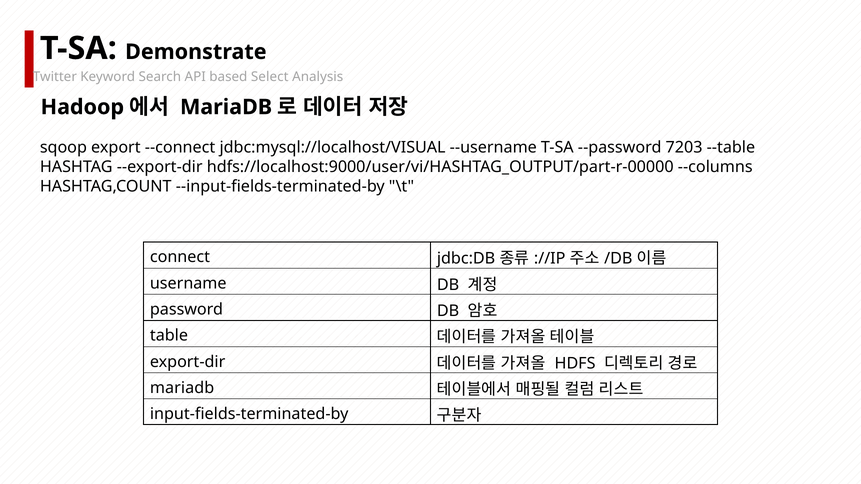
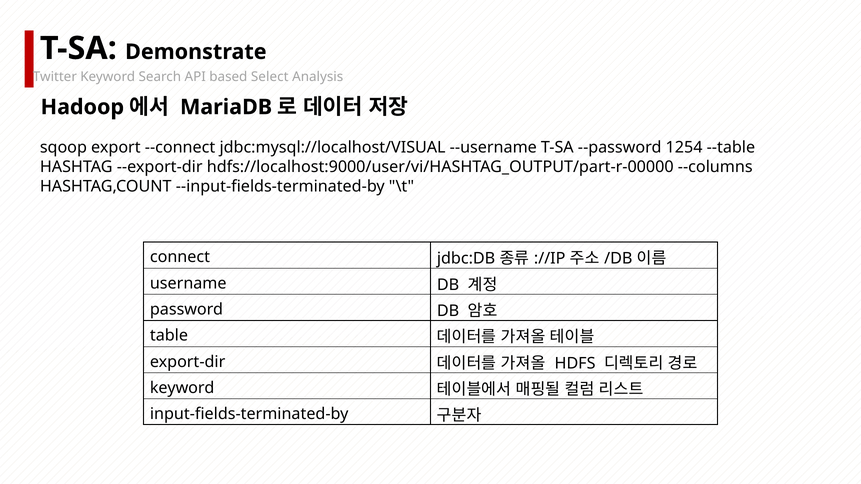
7203: 7203 -> 1254 (684, 148)
mariadb: mariadb -> keyword (182, 388)
